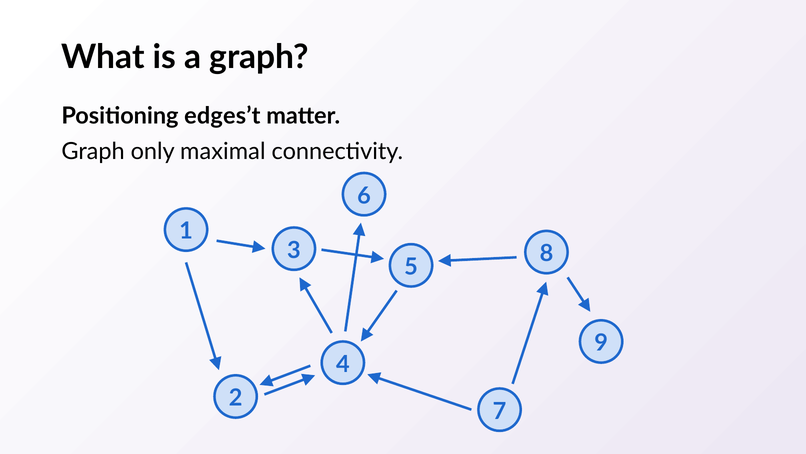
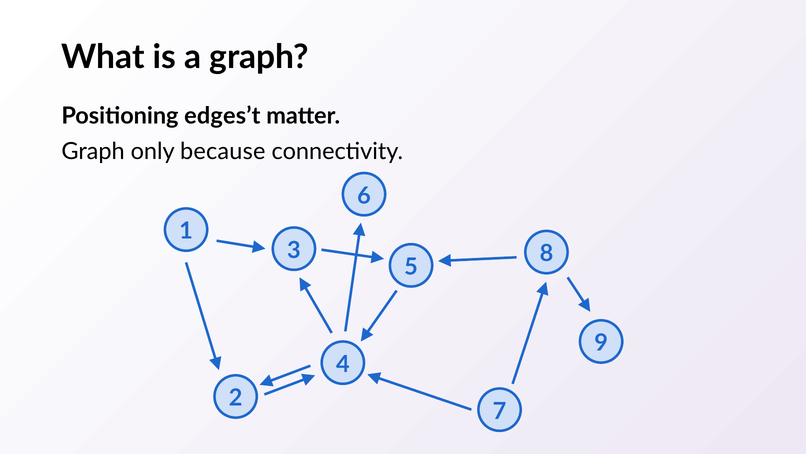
maximal: maximal -> because (223, 151)
